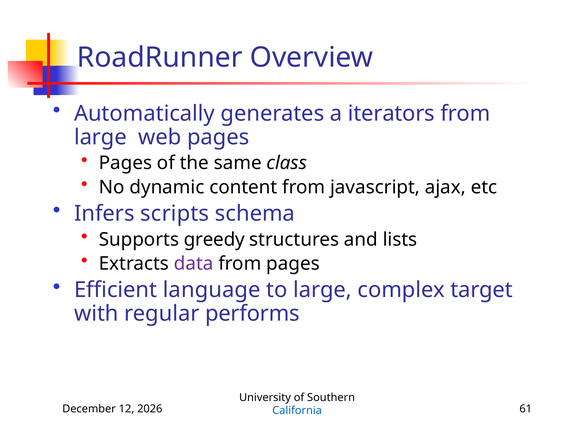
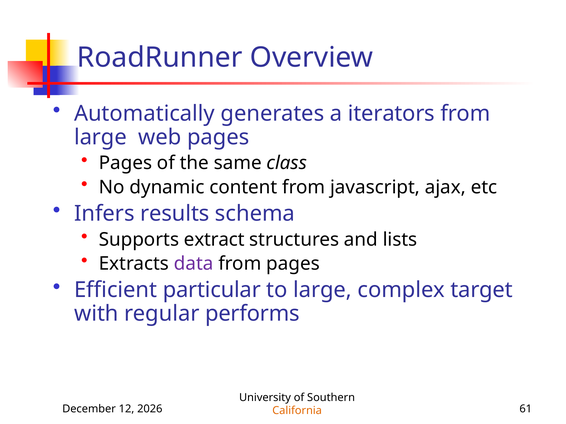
scripts: scripts -> results (175, 214)
greedy: greedy -> extract (214, 240)
language: language -> particular (212, 290)
California colour: blue -> orange (297, 411)
